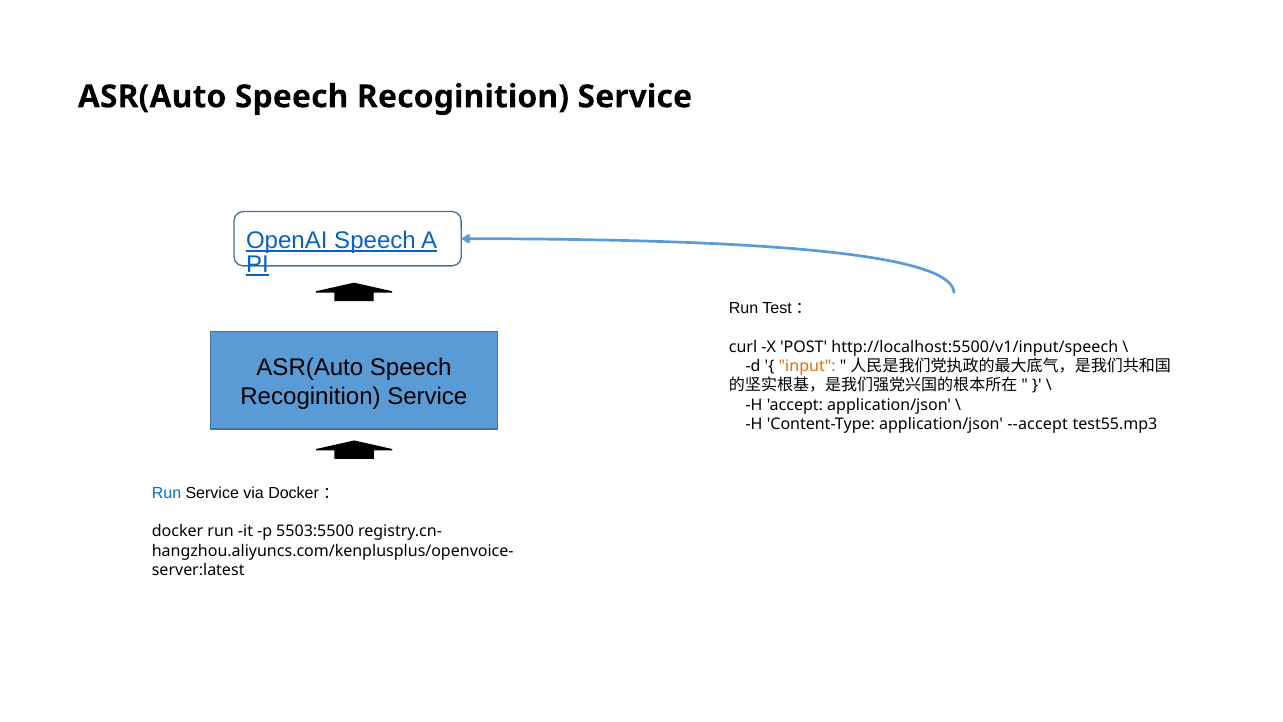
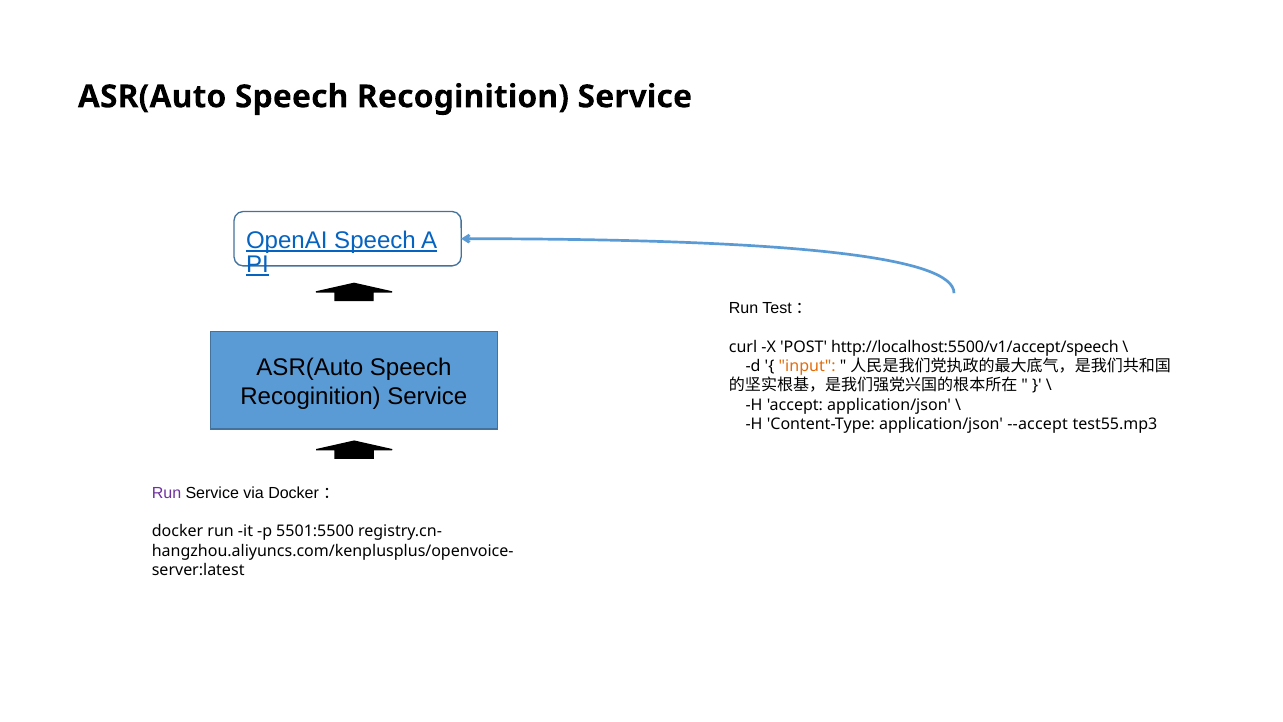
http://localhost:5500/v1/input/speech: http://localhost:5500/v1/input/speech -> http://localhost:5500/v1/accept/speech (975, 347)
Run colour: blue -> purple (167, 493)
5503:5500: 5503:5500 -> 5501:5500 (315, 531)
